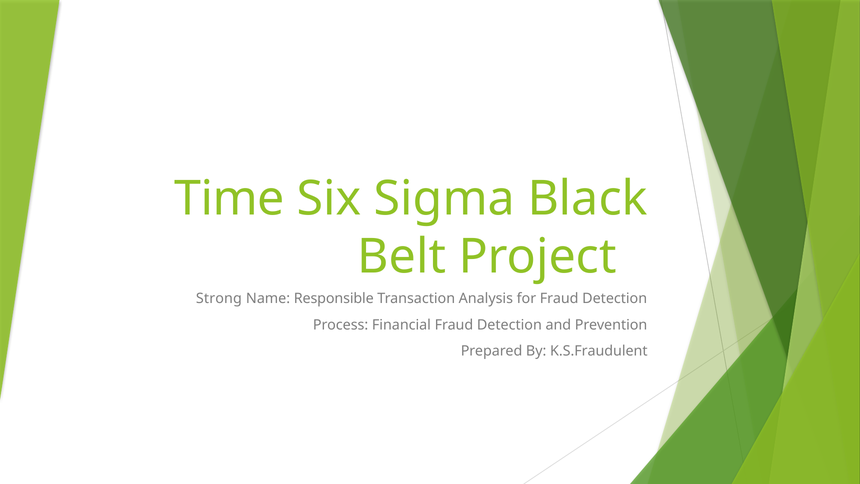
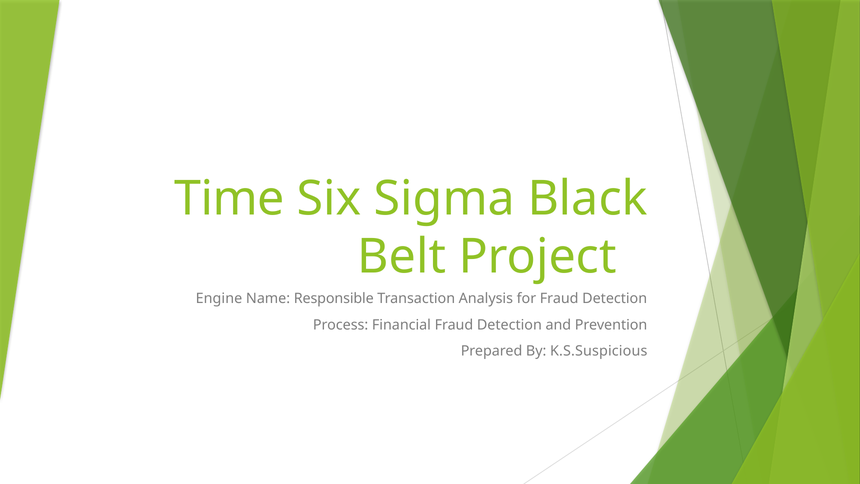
Strong: Strong -> Engine (219, 299)
K.S.Fraudulent: K.S.Fraudulent -> K.S.Suspicious (599, 351)
